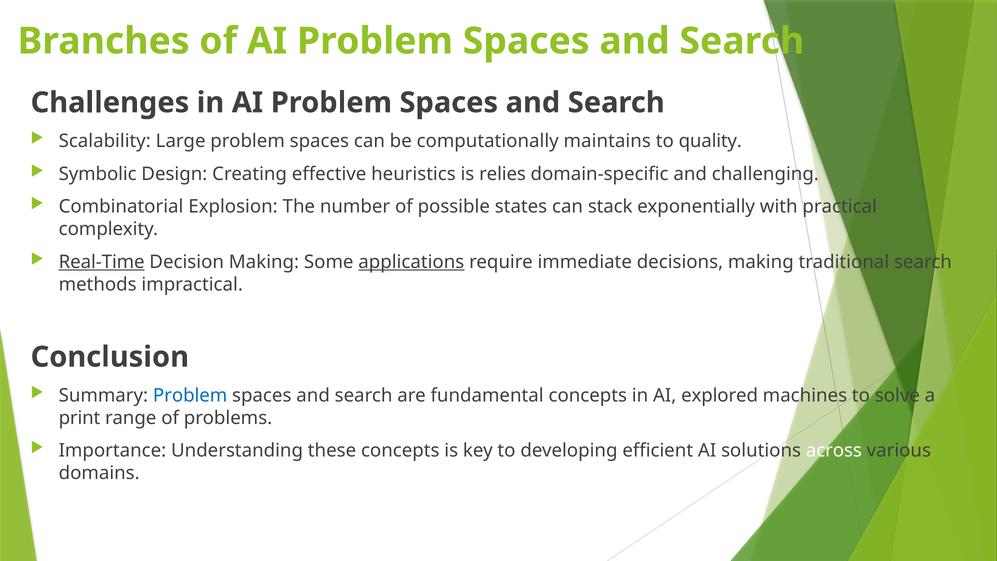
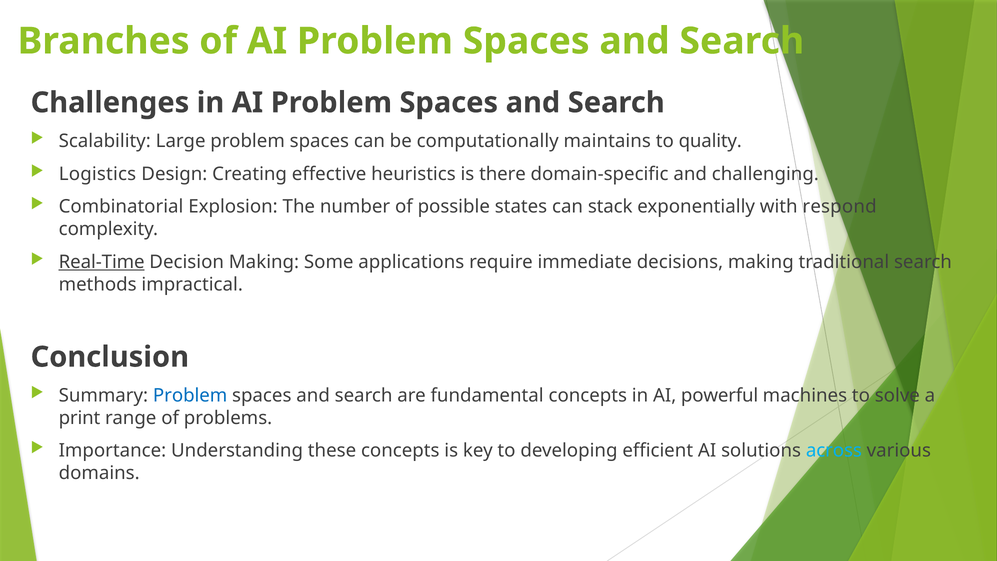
Symbolic: Symbolic -> Logistics (97, 174)
relies: relies -> there (502, 174)
practical: practical -> respond (840, 207)
applications underline: present -> none (411, 262)
explored: explored -> powerful (720, 395)
across colour: white -> light blue (834, 451)
